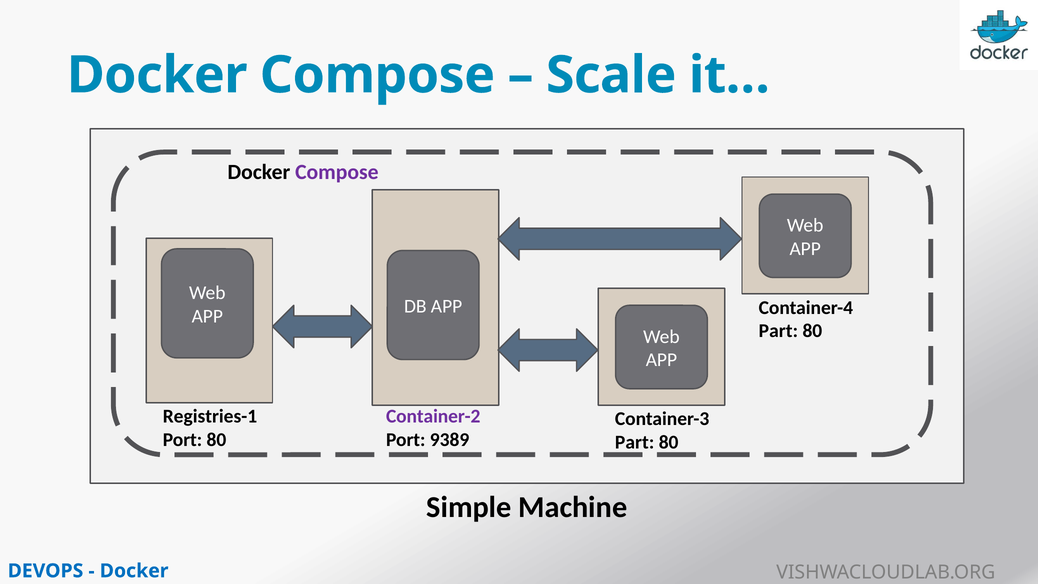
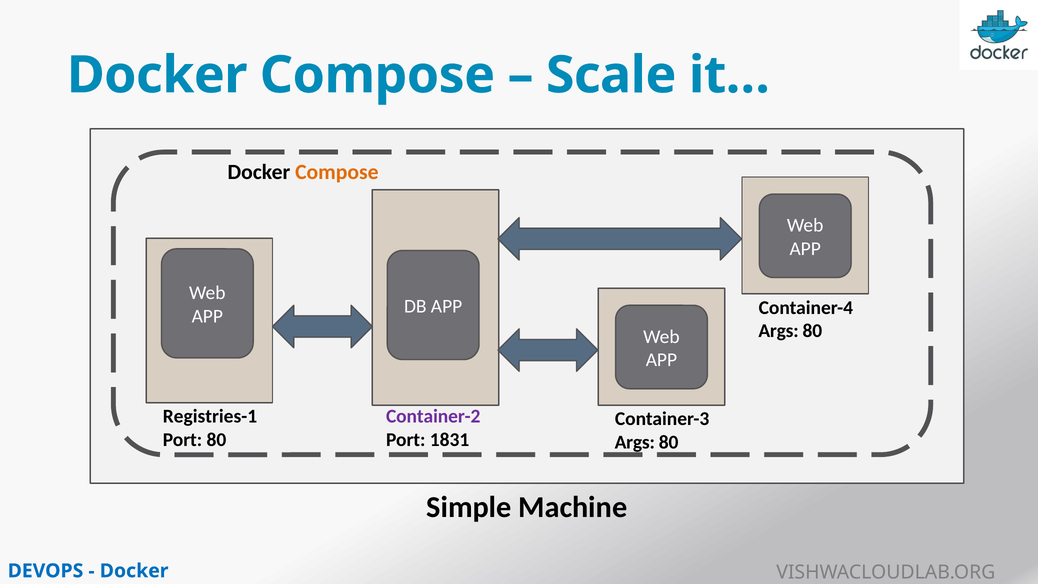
Compose colour: purple -> orange (337, 172)
Part: Part -> Args (779, 331)
9389: 9389 -> 1831 (450, 440)
Part: Part -> Args (635, 442)
